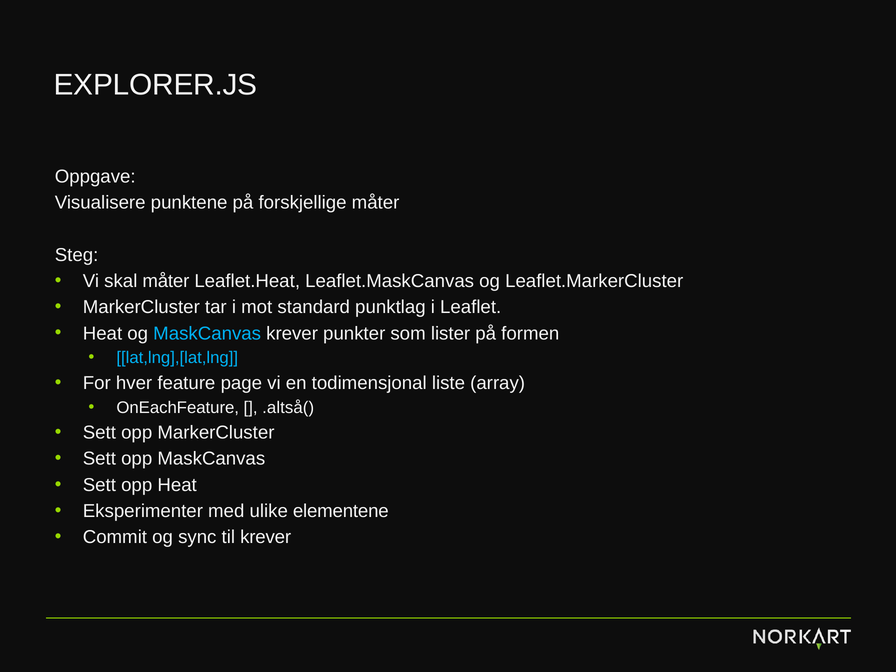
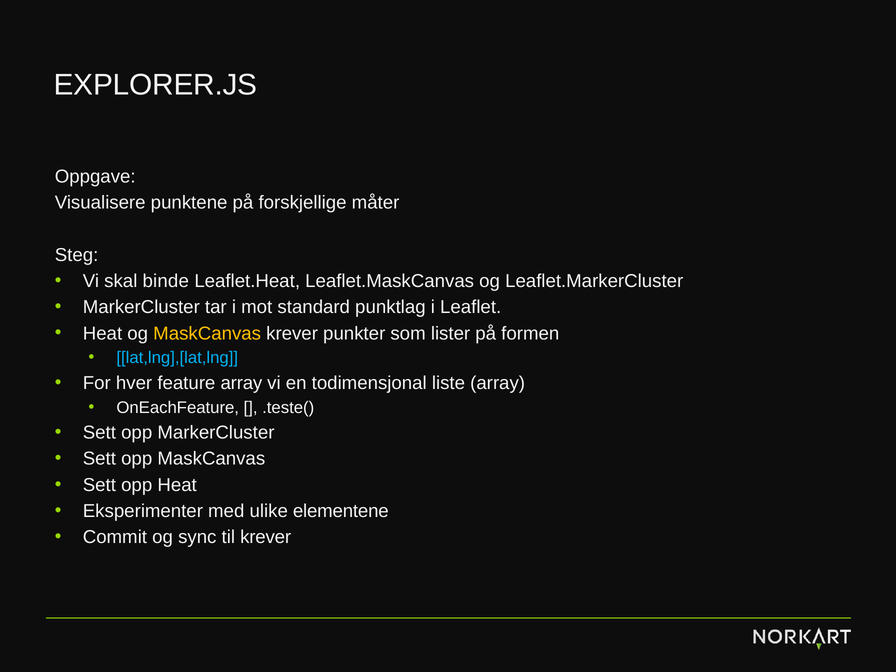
skal måter: måter -> binde (166, 281)
MaskCanvas colour: light blue -> yellow (207, 333)
feature page: page -> array (241, 383)
.altså(: .altså( -> .teste( (288, 408)
